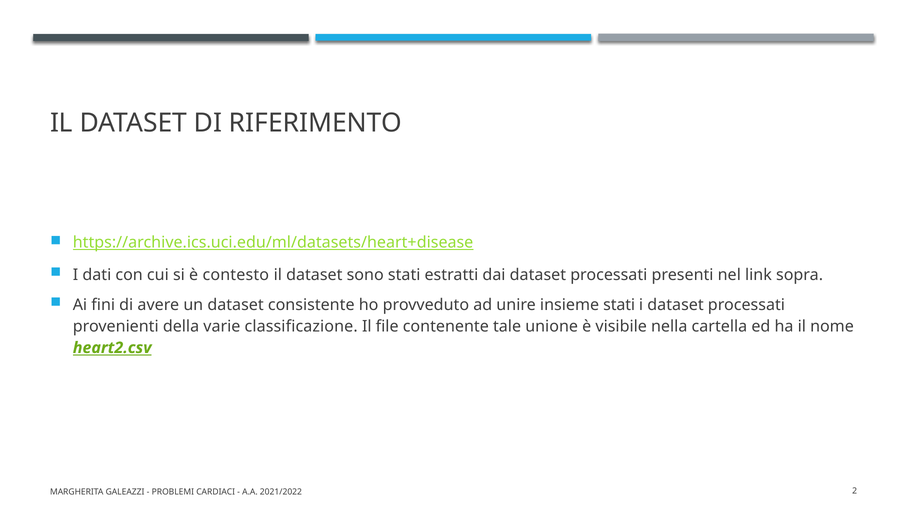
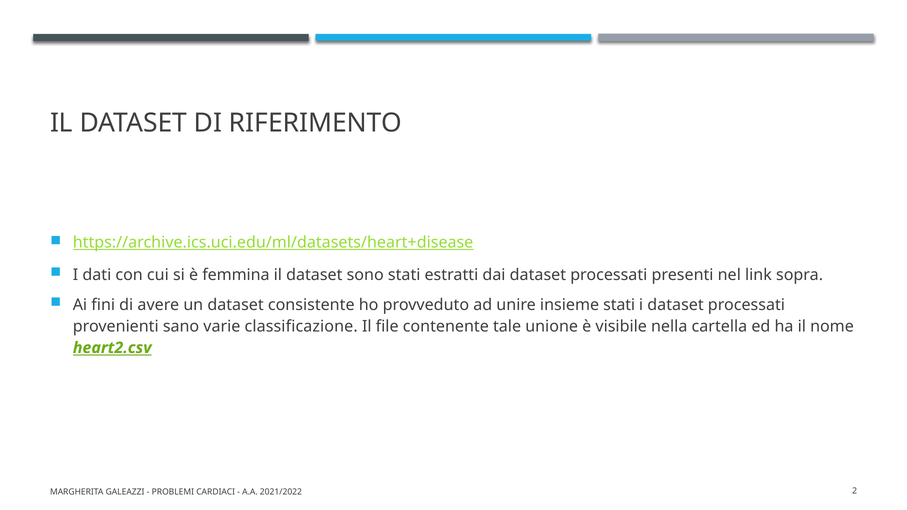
contesto: contesto -> femmina (236, 275)
della: della -> sano (181, 326)
